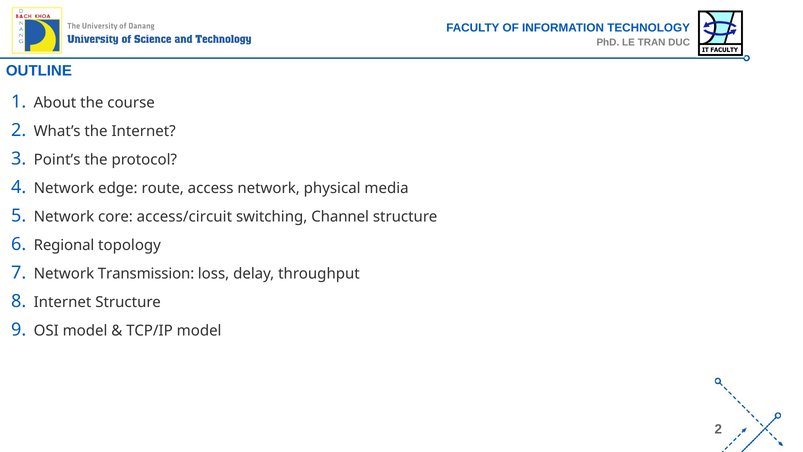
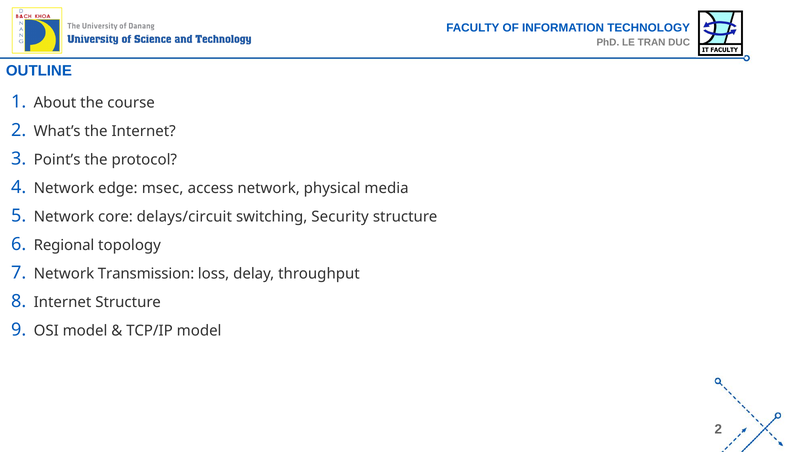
route: route -> msec (163, 188)
access/circuit: access/circuit -> delays/circuit (184, 217)
Channel: Channel -> Security (340, 217)
